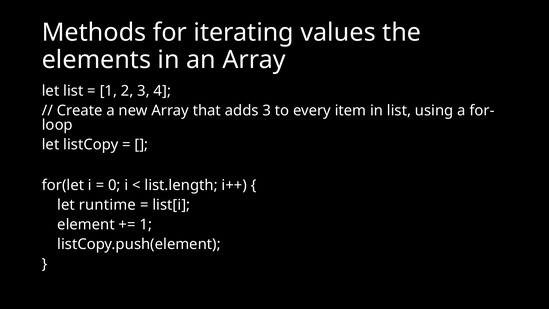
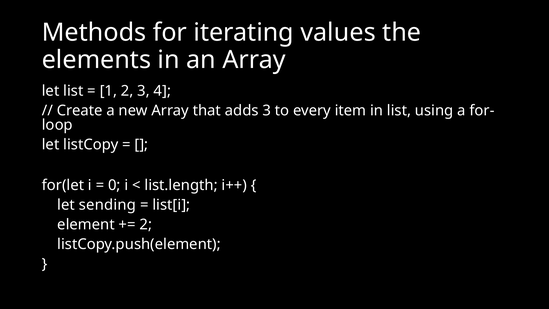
runtime: runtime -> sending (107, 205)
1: 1 -> 2 (146, 224)
